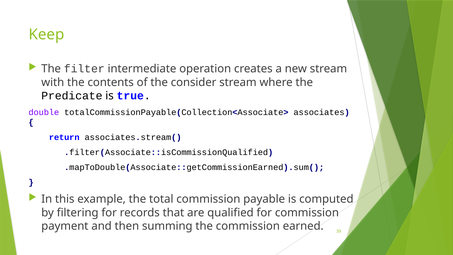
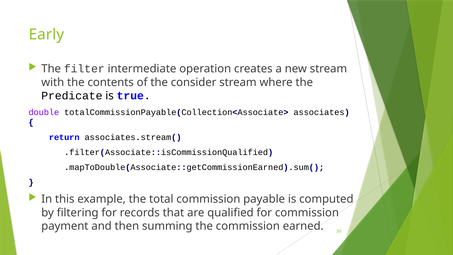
Keep: Keep -> Early (46, 34)
